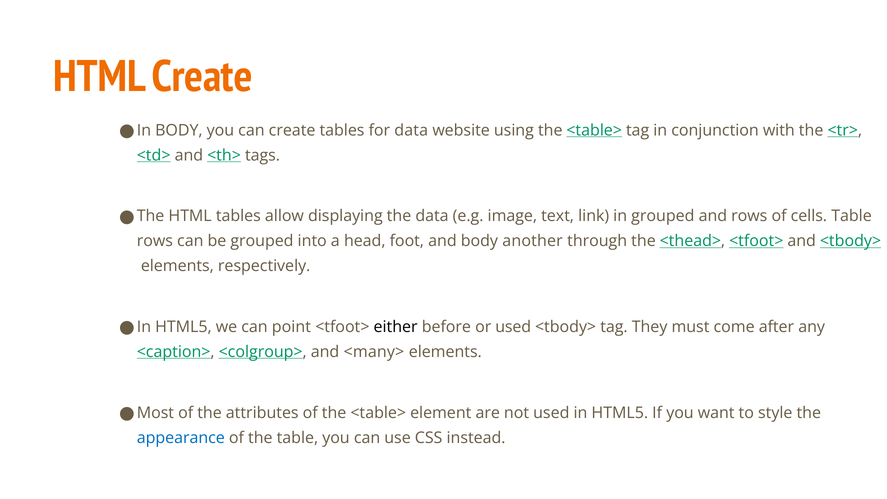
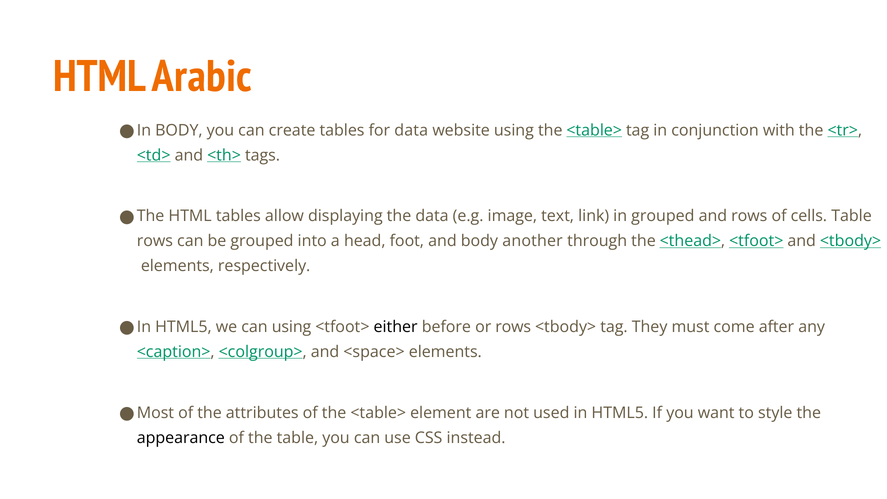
HTML Create: Create -> Arabic (202, 77)
can point: point -> using (292, 327)
or used: used -> rows (513, 327)
<many>: <many> -> <space> (374, 352)
appearance colour: blue -> black (181, 438)
